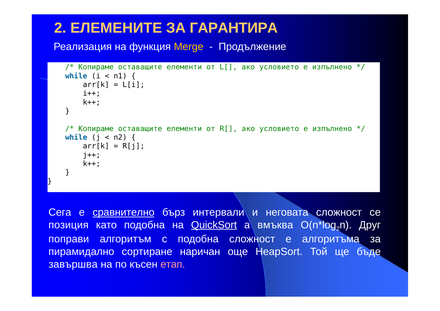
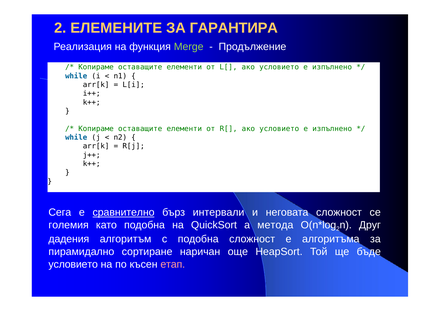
Merge colour: yellow -> light green (189, 47)
позиция: позиция -> големия (69, 225)
QuickSort underline: present -> none (214, 225)
вмъква: вмъква -> метода (275, 225)
поправи: поправи -> дадения (69, 239)
завършва: завършва -> условието (73, 264)
